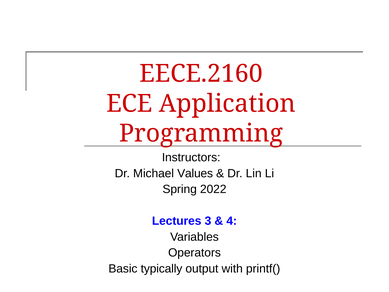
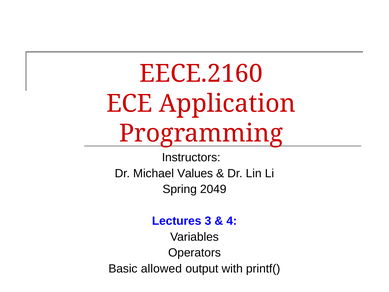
2022: 2022 -> 2049 (213, 189)
typically: typically -> allowed (161, 268)
